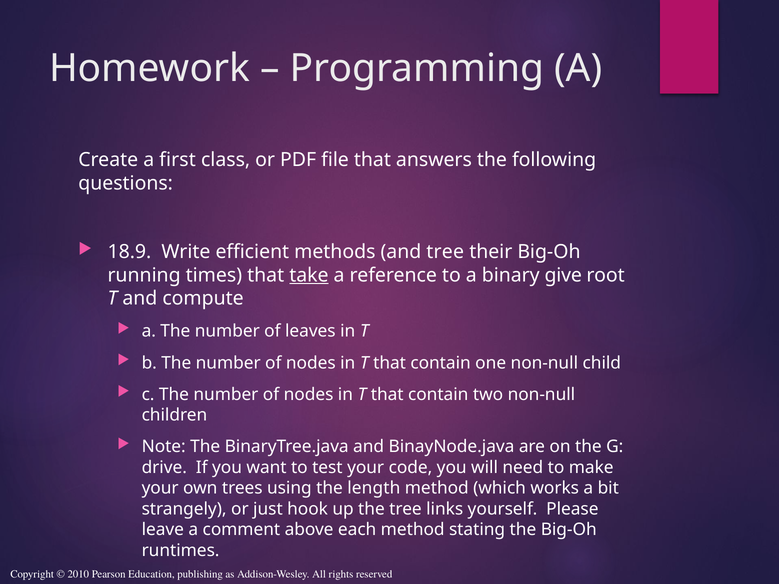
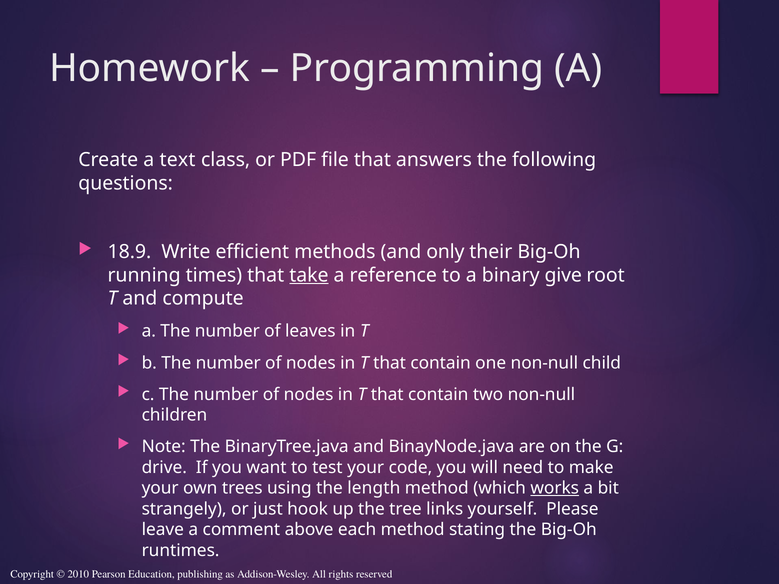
first: first -> text (178, 160)
and tree: tree -> only (445, 252)
works underline: none -> present (555, 488)
